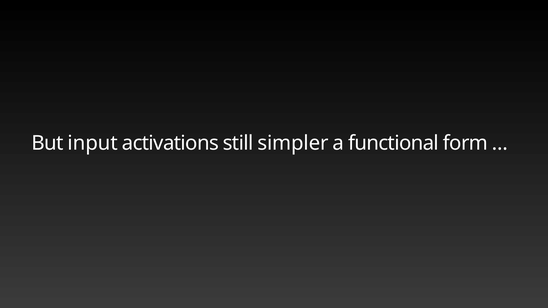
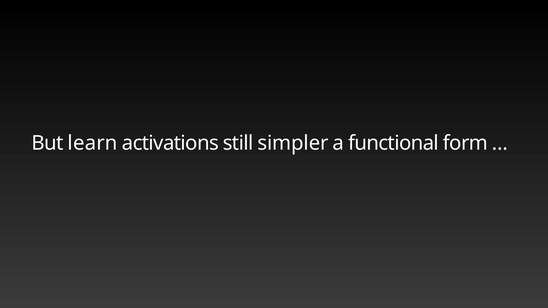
input: input -> learn (93, 143)
